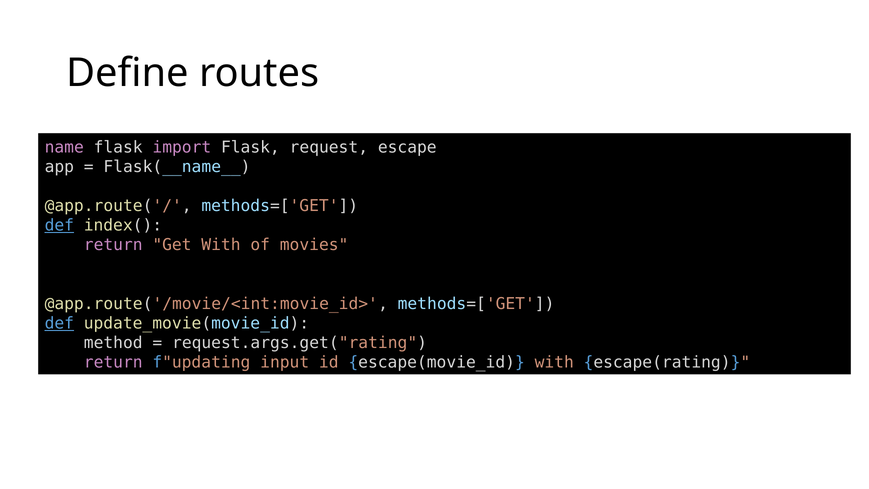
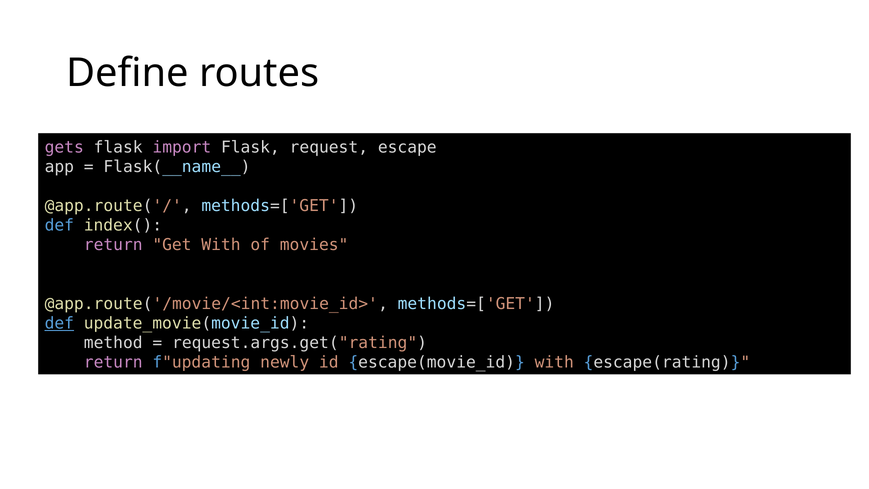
name: name -> gets (64, 147)
def underline: present -> none (59, 225)
input: input -> newly (285, 362)
